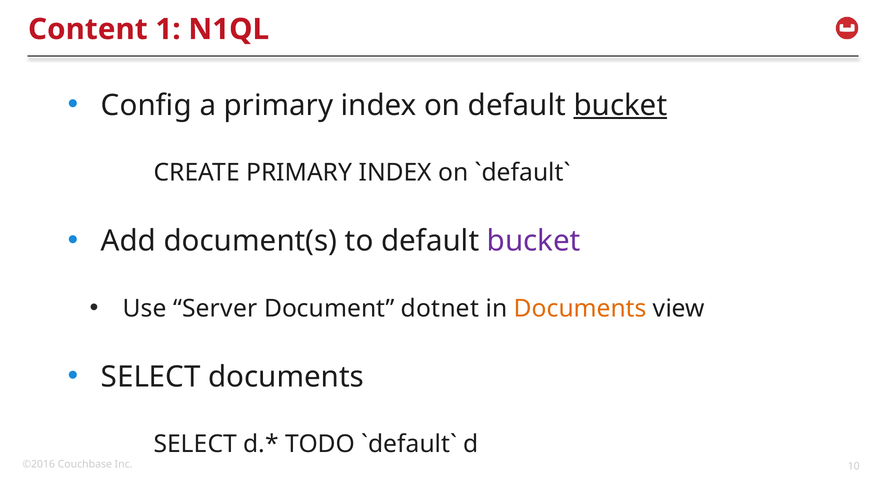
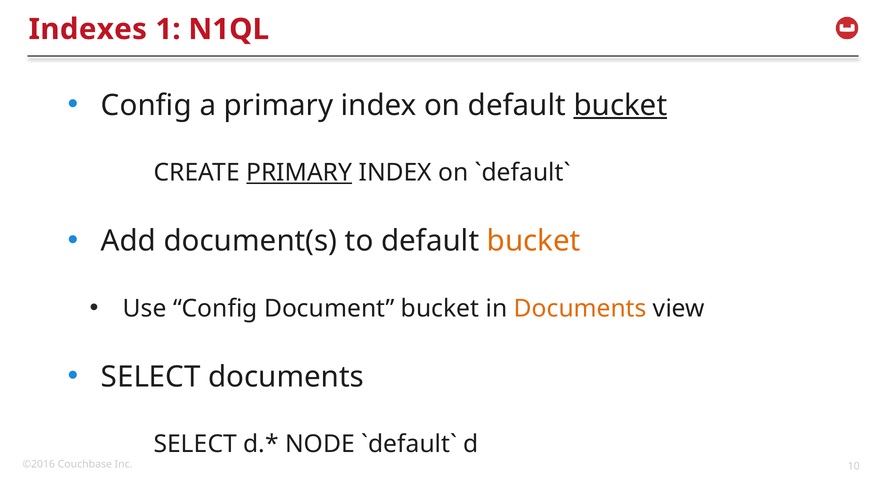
Content: Content -> Indexes (88, 29)
PRIMARY underline: none -> present (299, 173)
bucket colour: purple -> orange (534, 241)
Use Server: Server -> Config (215, 309)
Document dotnet: dotnet -> bucket (440, 309)
TODO: TODO -> NODE (320, 445)
